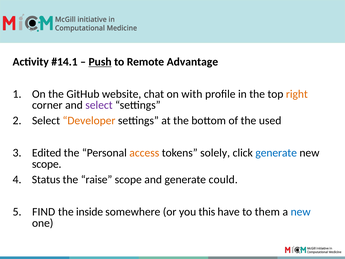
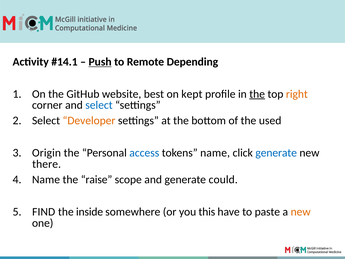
Advantage: Advantage -> Depending (192, 62)
chat: chat -> best (154, 94)
with: with -> kept (192, 94)
the underline: none -> present (257, 94)
select colour: purple -> blue (99, 105)
Edited: Edited -> Origin (47, 153)
access colour: orange -> blue (144, 153)
tokens solely: solely -> name (215, 153)
scope: scope -> there (47, 164)
Status: Status -> Name (46, 179)
them: them -> paste (267, 212)
new colour: blue -> orange (301, 212)
